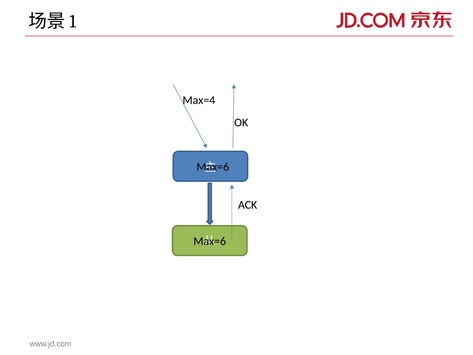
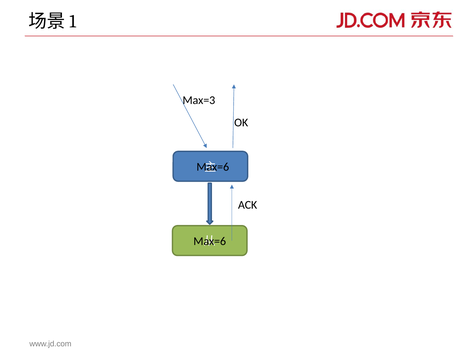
Max=4: Max=4 -> Max=3 (199, 100)
